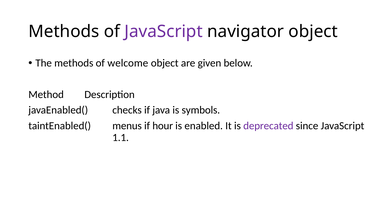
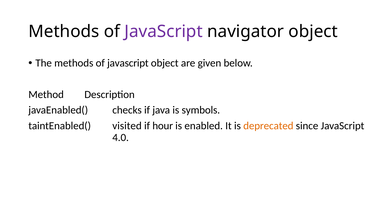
The methods of welcome: welcome -> javascript (128, 63)
menus: menus -> visited (127, 126)
deprecated colour: purple -> orange (268, 126)
1.1: 1.1 -> 4.0 (121, 137)
